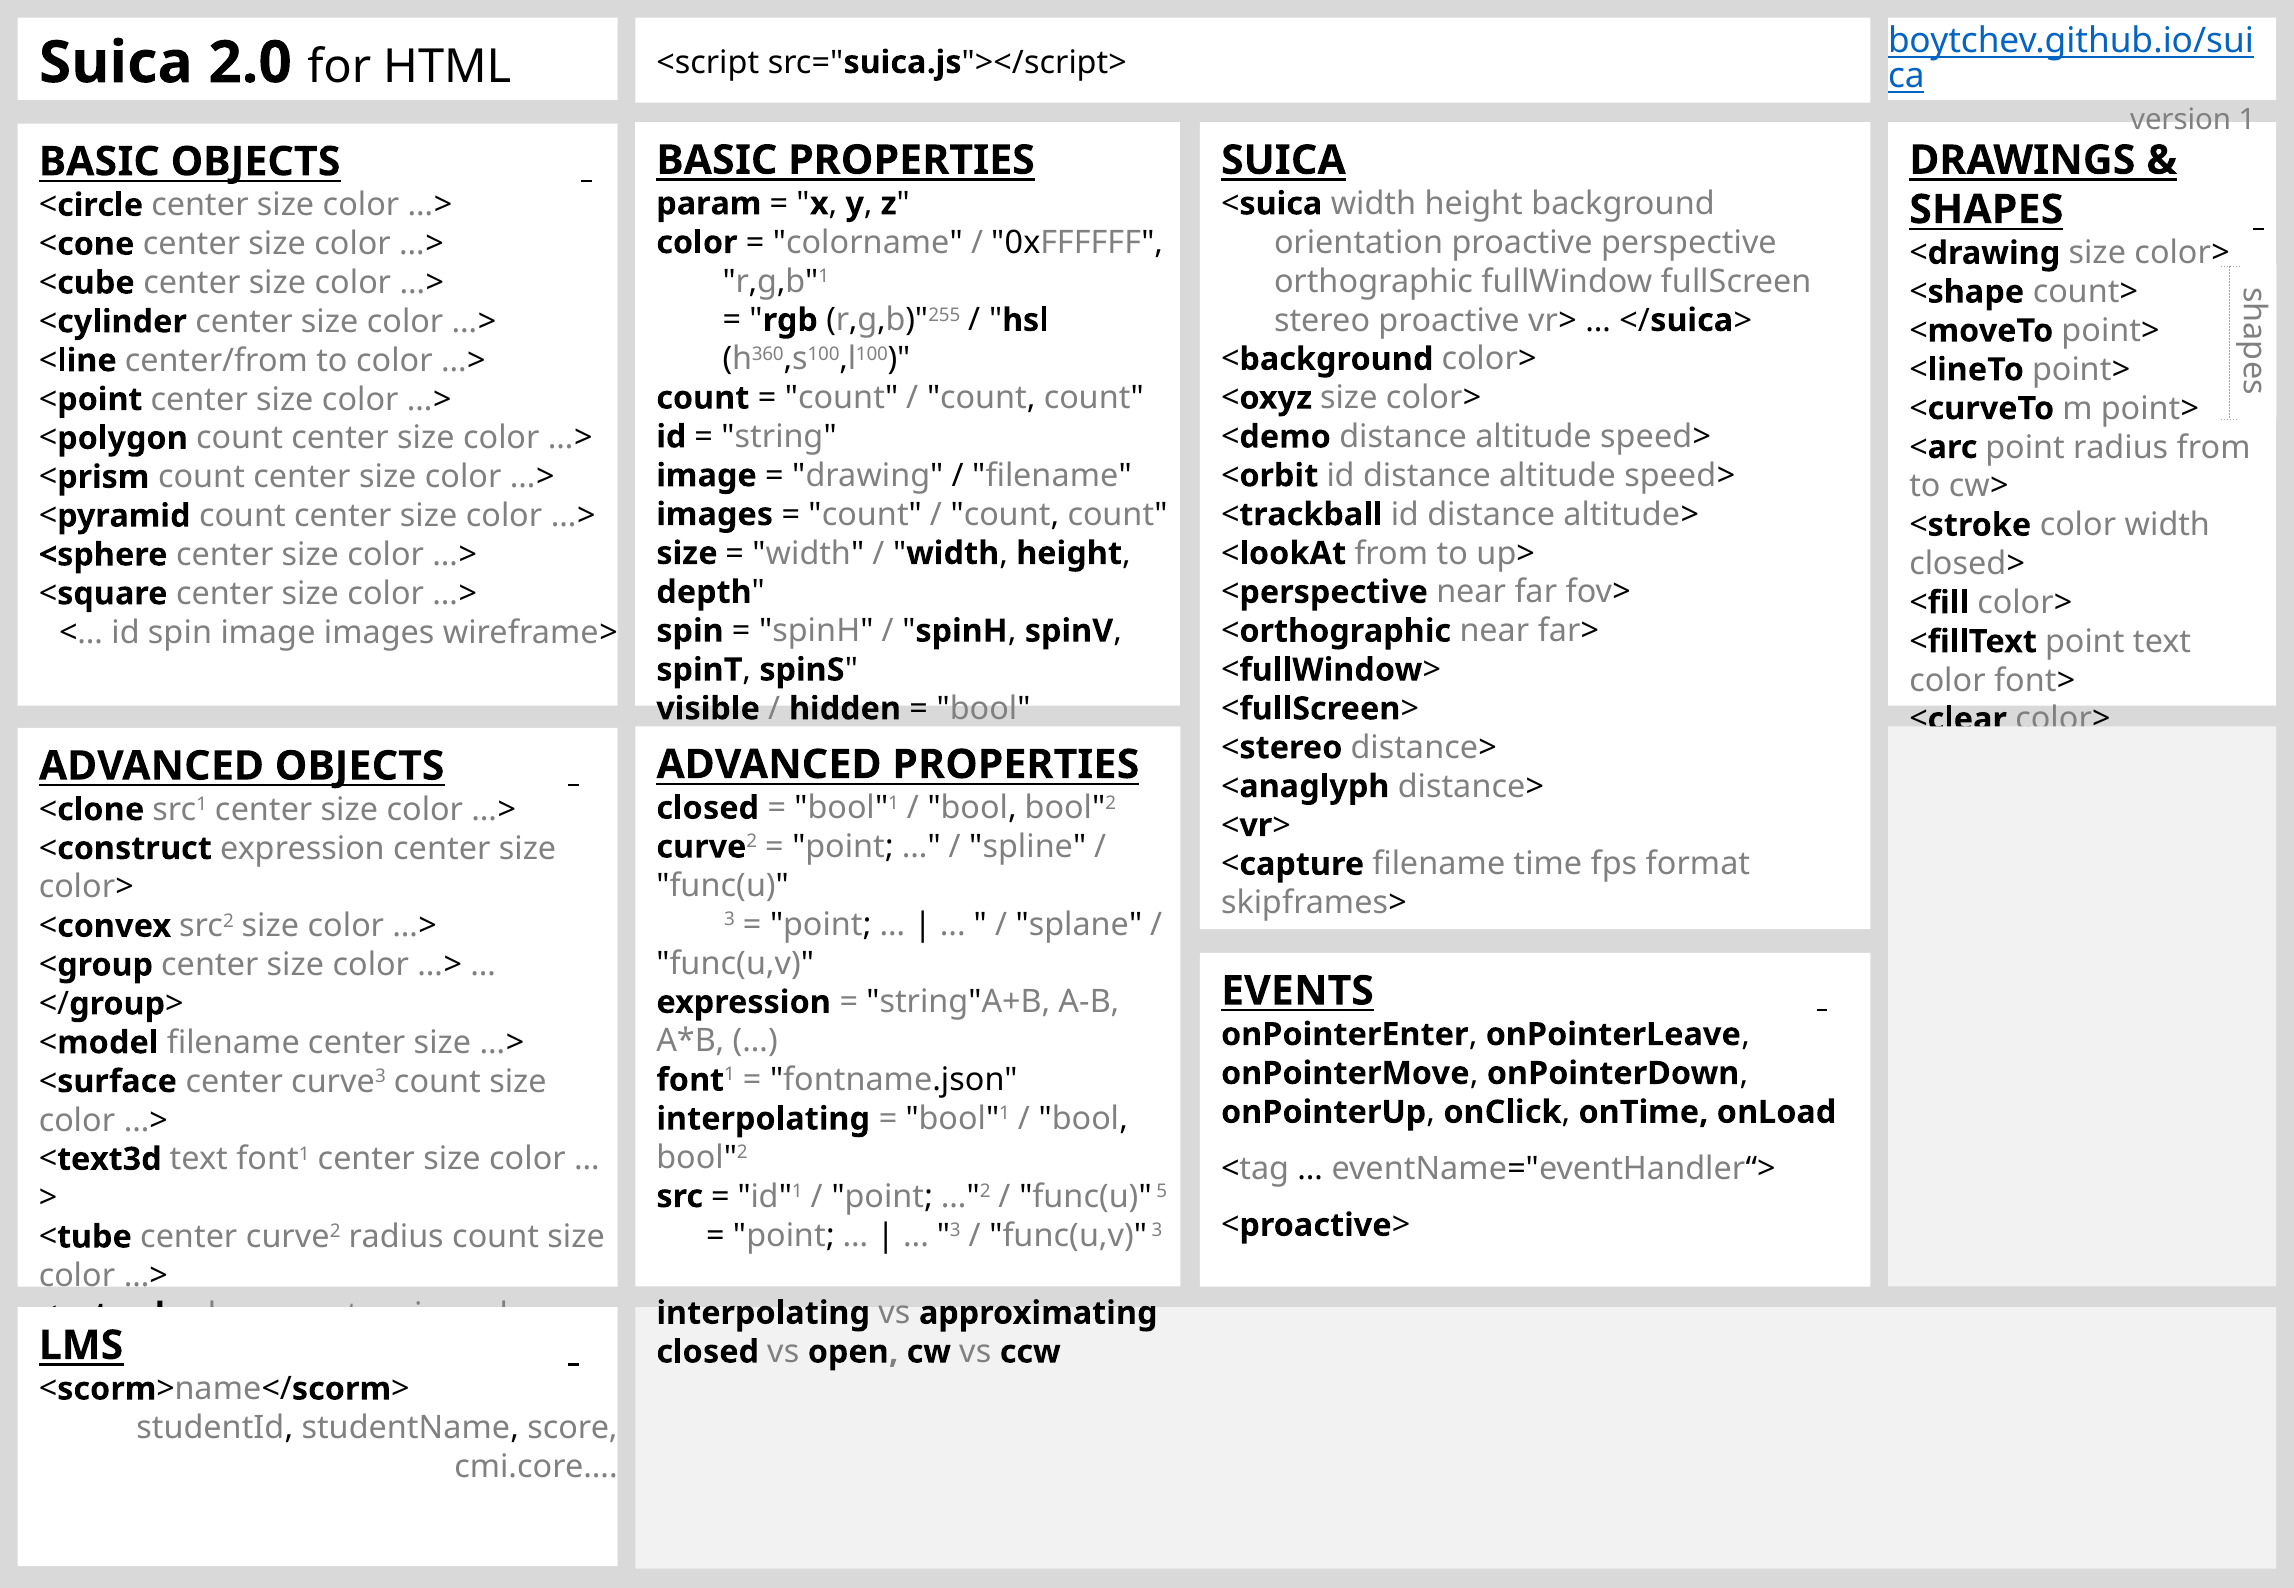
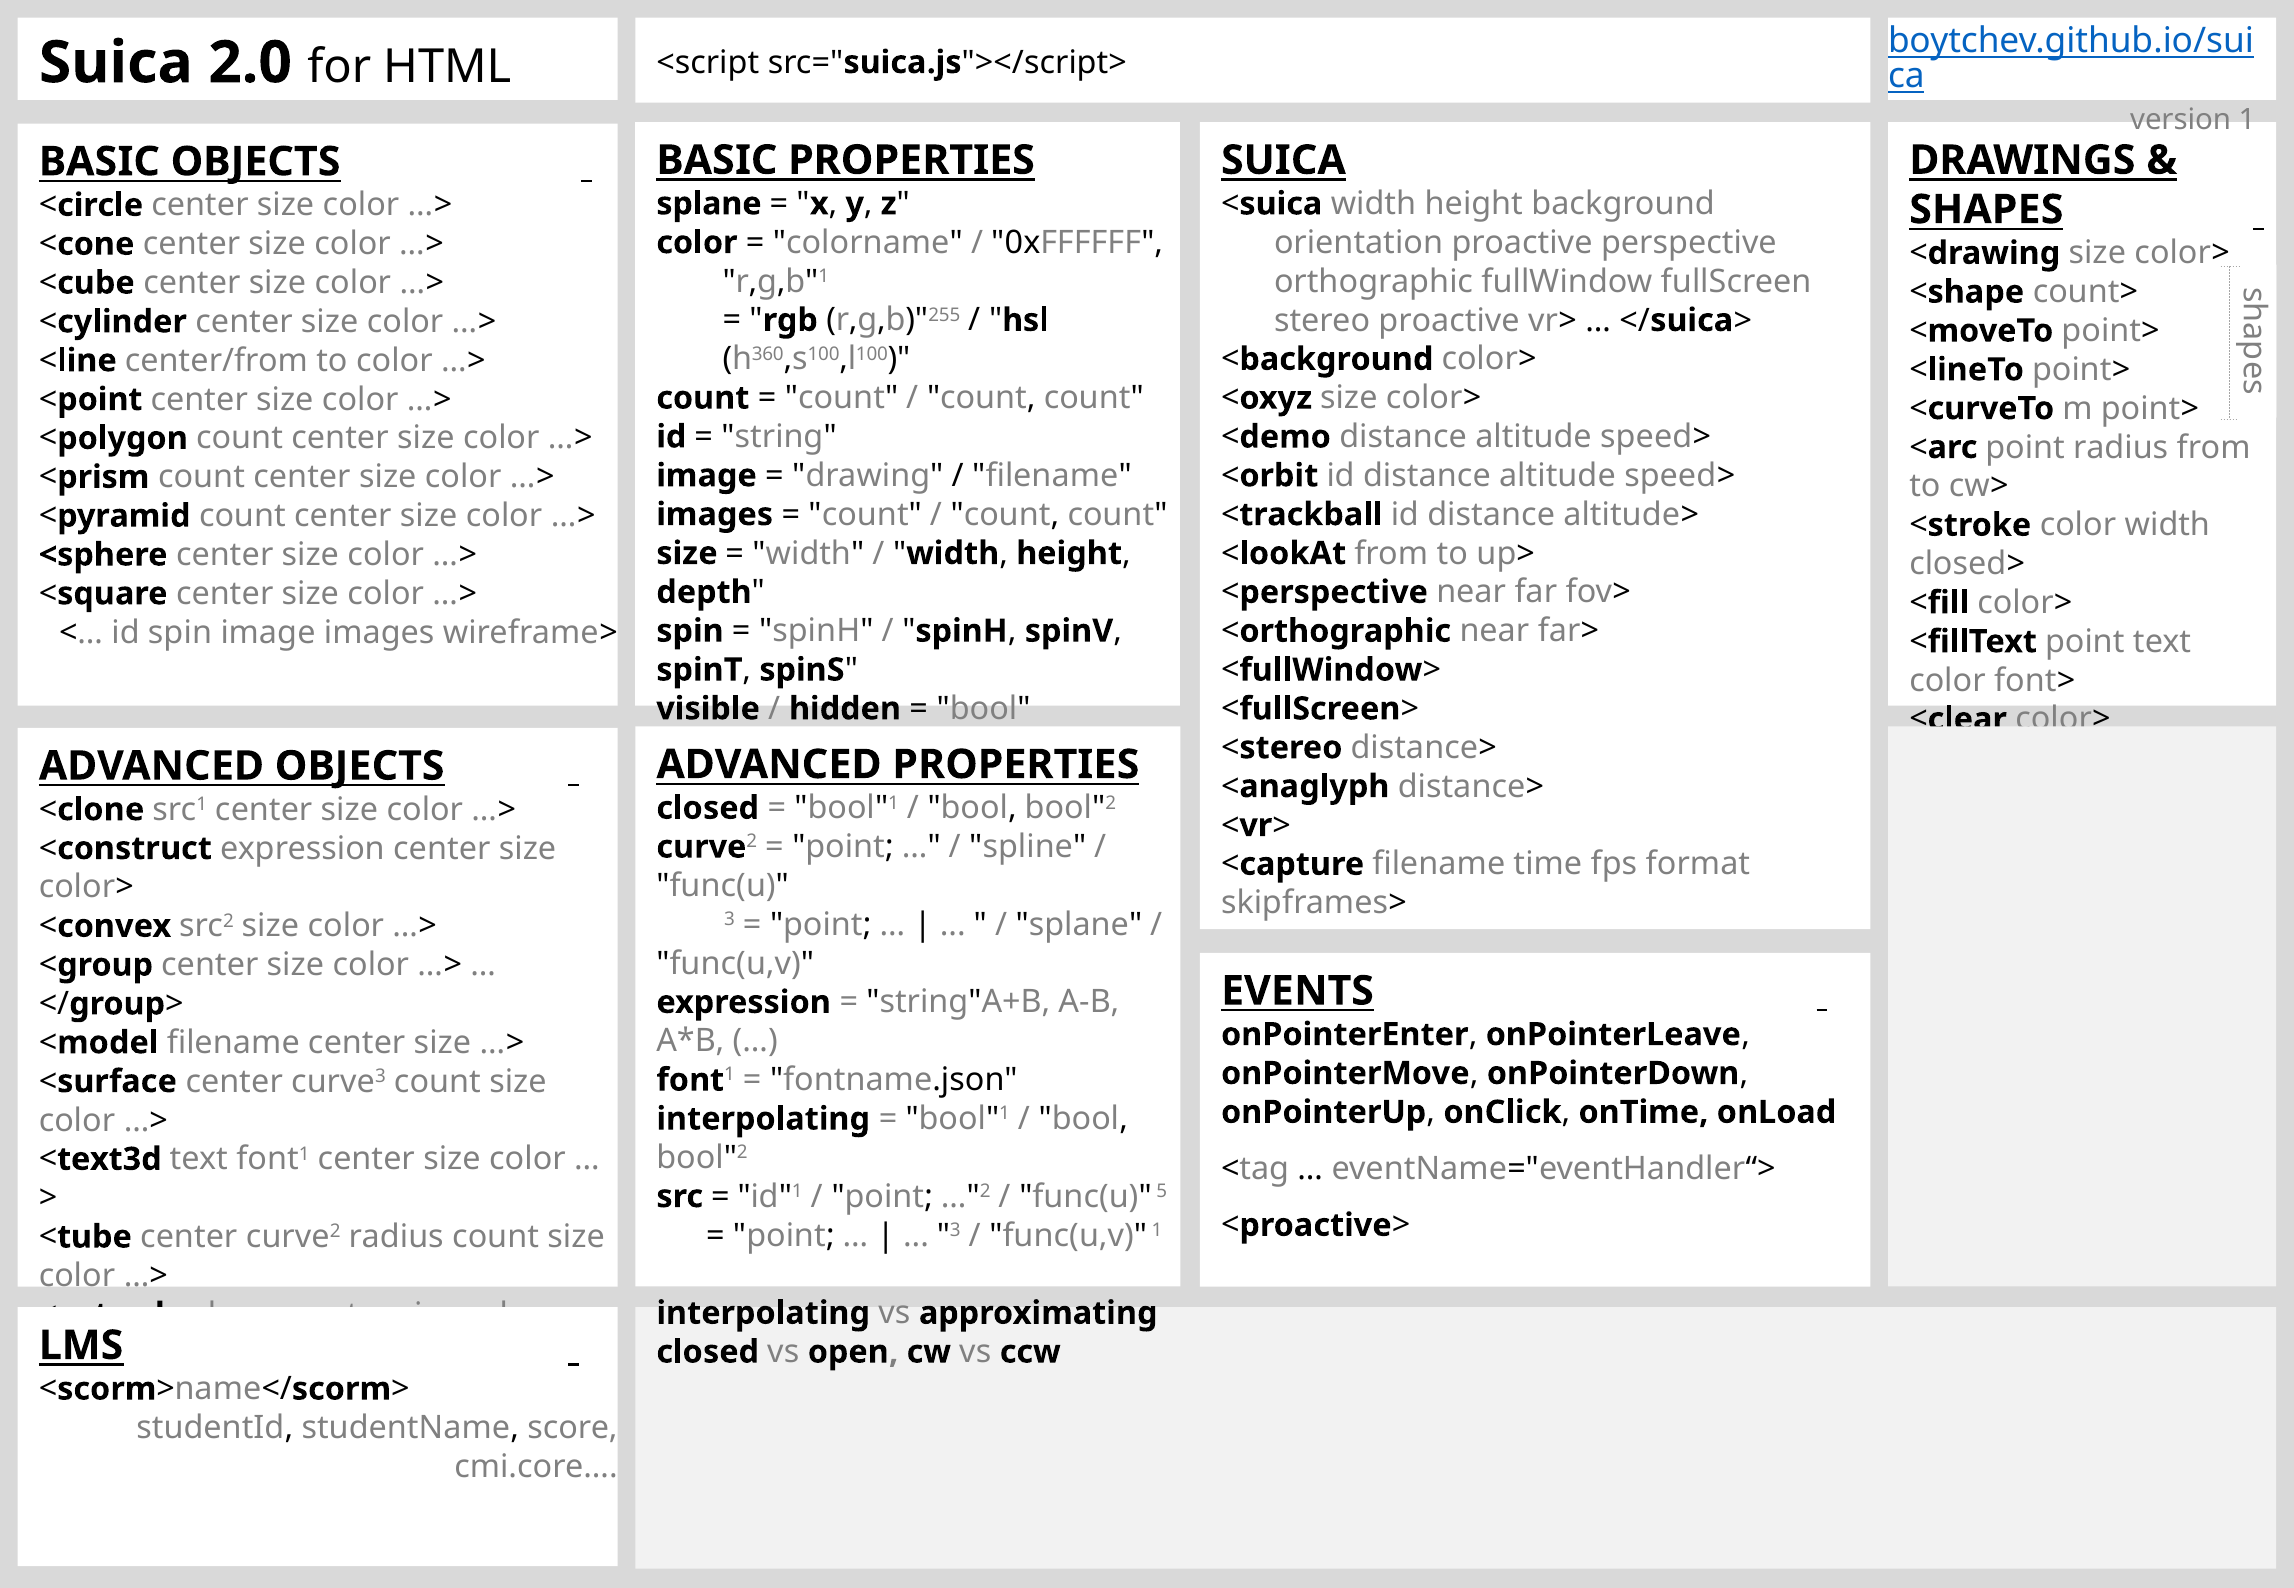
param: param -> splane (709, 204)
func(u,v 3: 3 -> 1 (1157, 1230)
